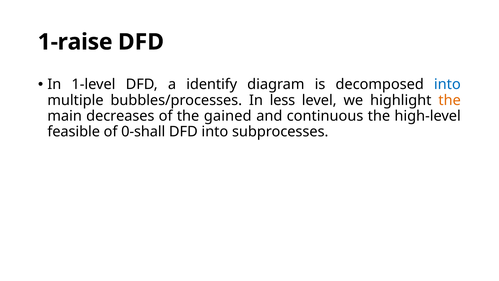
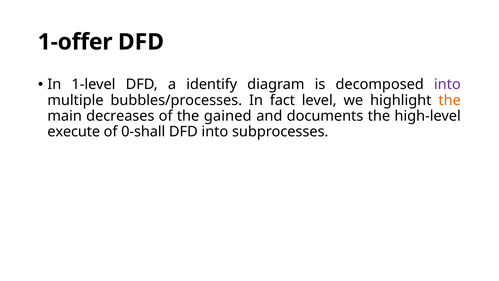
1-raise: 1-raise -> 1-offer (75, 42)
into colour: blue -> purple (447, 84)
less: less -> fact (282, 100)
continuous: continuous -> documents (325, 116)
feasible: feasible -> execute (74, 132)
